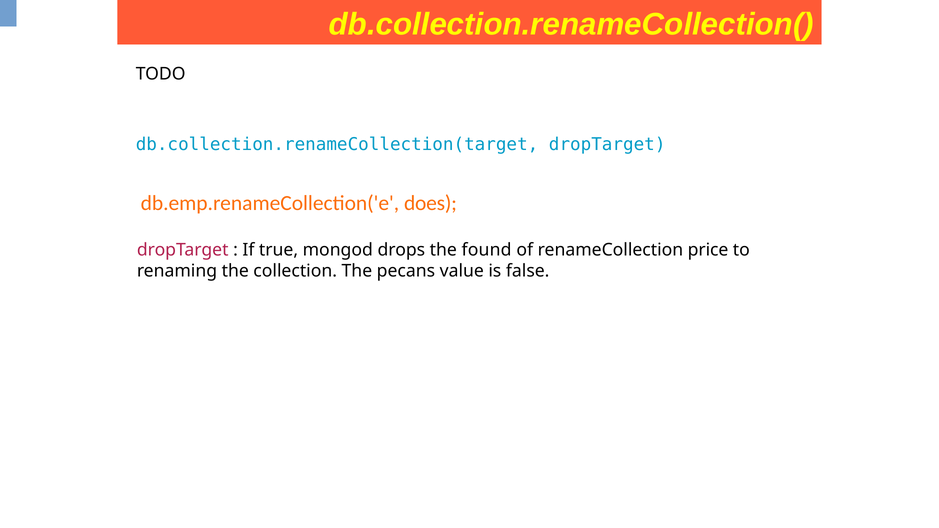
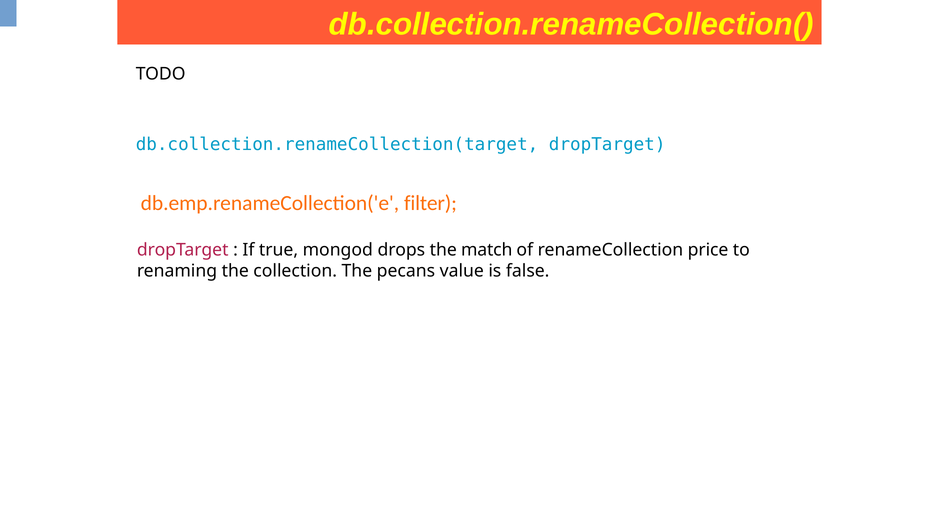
does: does -> filter (430, 203)
found: found -> match (487, 250)
